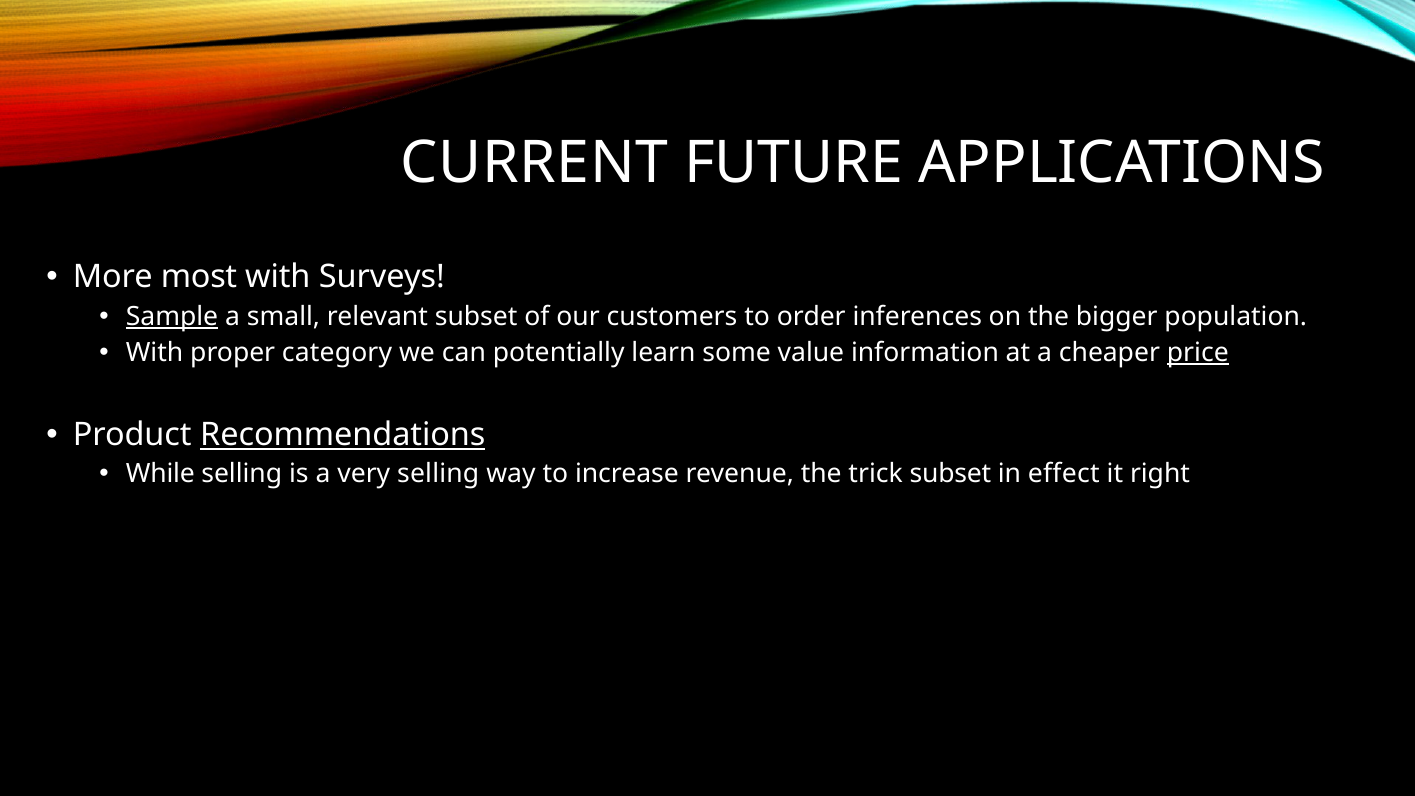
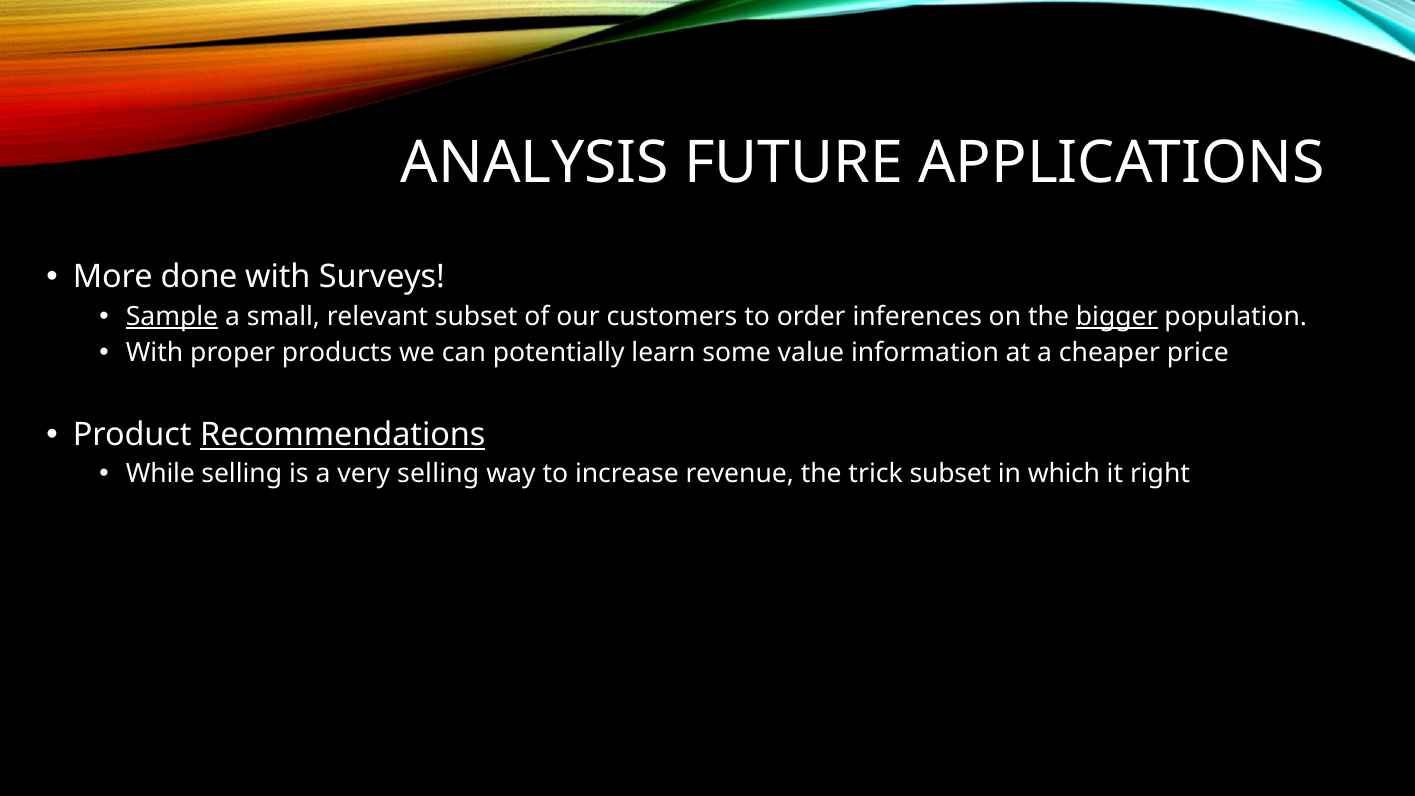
CURRENT: CURRENT -> ANALYSIS (535, 163)
most: most -> done (199, 277)
bigger underline: none -> present (1117, 316)
category: category -> products (337, 352)
price underline: present -> none (1198, 352)
effect: effect -> which (1064, 474)
